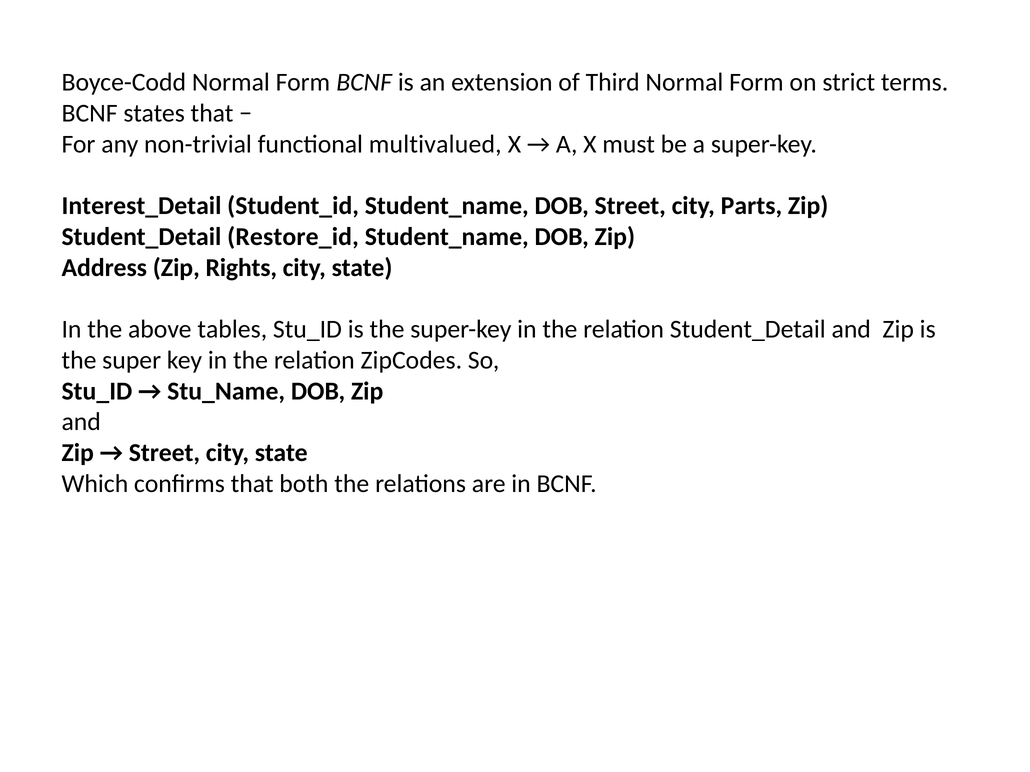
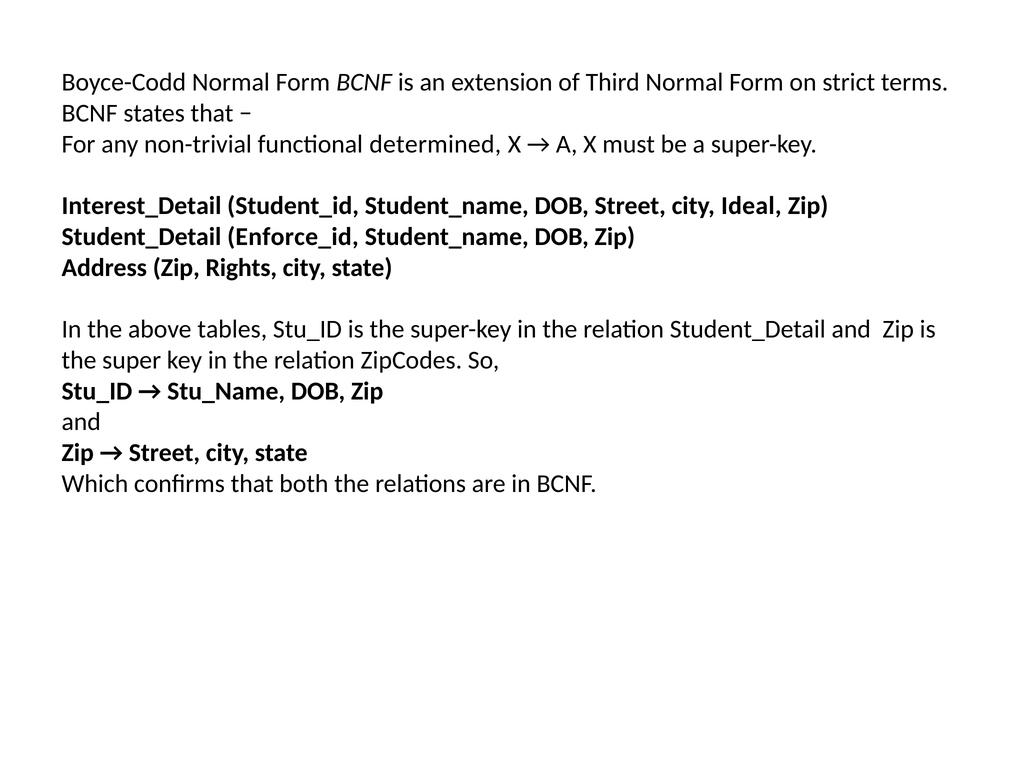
multivalued: multivalued -> determined (435, 144)
Parts: Parts -> Ideal (751, 206)
Restore_id: Restore_id -> Enforce_id (293, 237)
